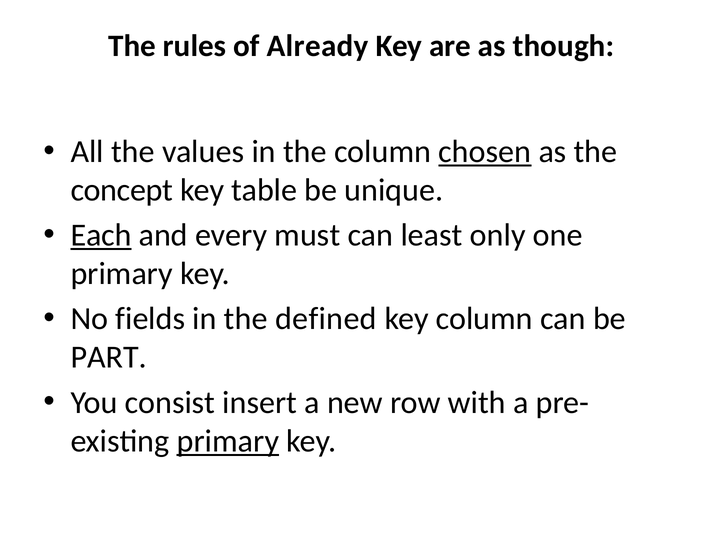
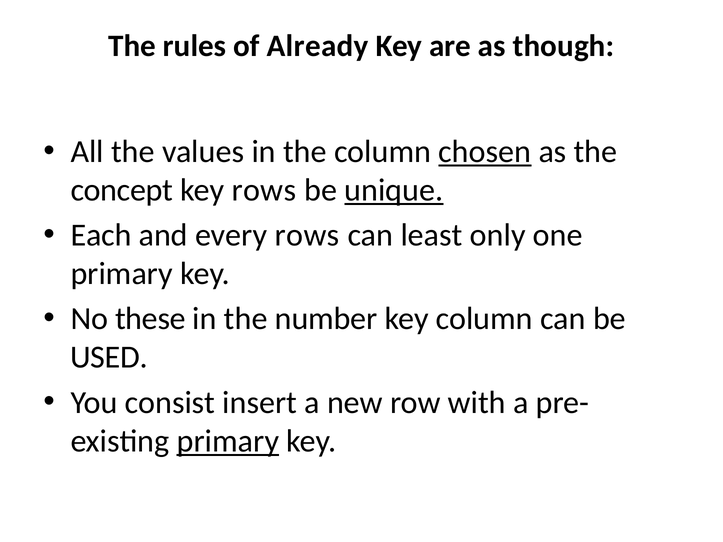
key table: table -> rows (264, 190)
unique underline: none -> present (394, 190)
Each underline: present -> none (101, 235)
every must: must -> rows (307, 235)
fields: fields -> these (150, 319)
defined: defined -> number (326, 319)
PART: PART -> USED (109, 358)
